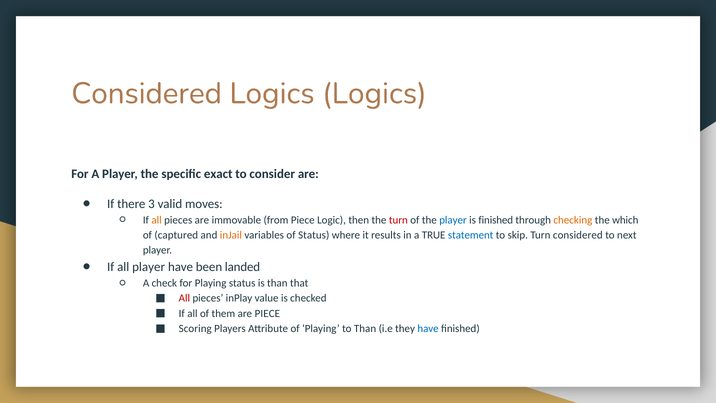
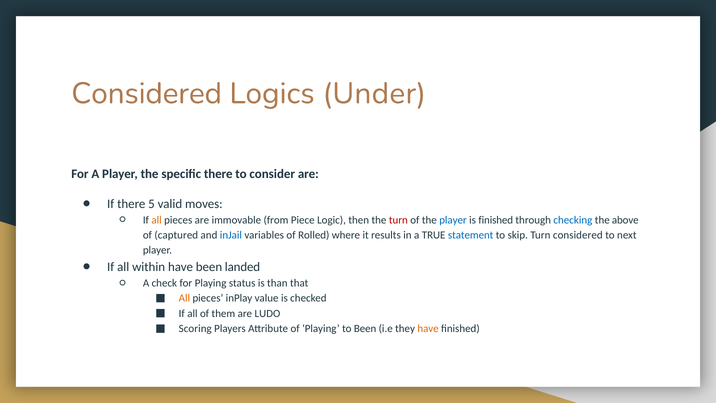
Logics Logics: Logics -> Under (374, 93)
specific exact: exact -> there (218, 174)
3: 3 -> 5 (152, 204)
checking colour: orange -> blue (573, 220)
which: which -> above (625, 220)
inJail colour: orange -> blue (231, 235)
of Status: Status -> Rolled (314, 235)
all player: player -> within (149, 267)
All colour: red -> orange (184, 298)
are PIECE: PIECE -> LUDO (267, 313)
to Than: Than -> Been (365, 328)
have colour: blue -> orange (428, 328)
